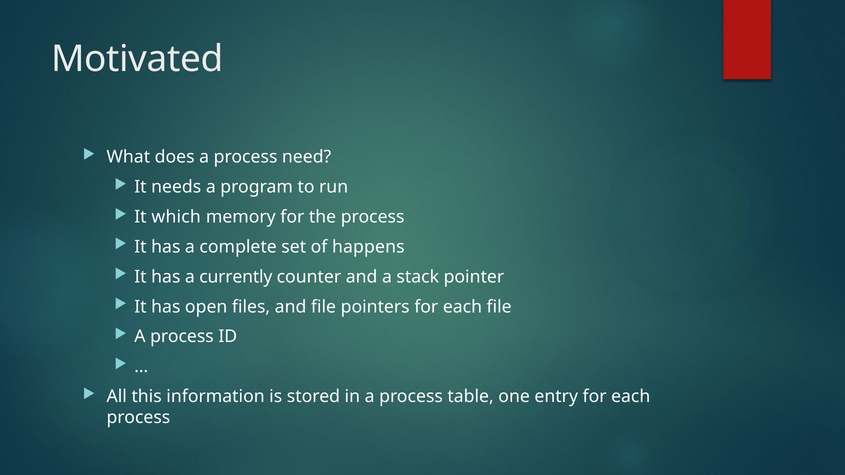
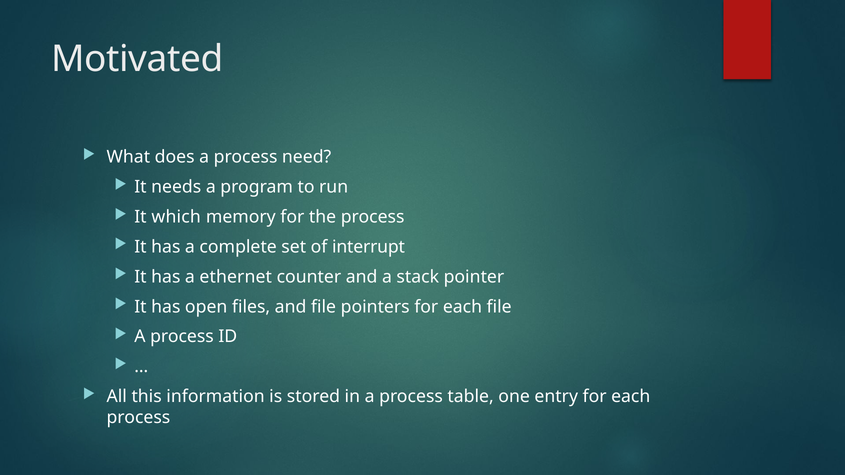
happens: happens -> interrupt (368, 247)
currently: currently -> ethernet (236, 277)
